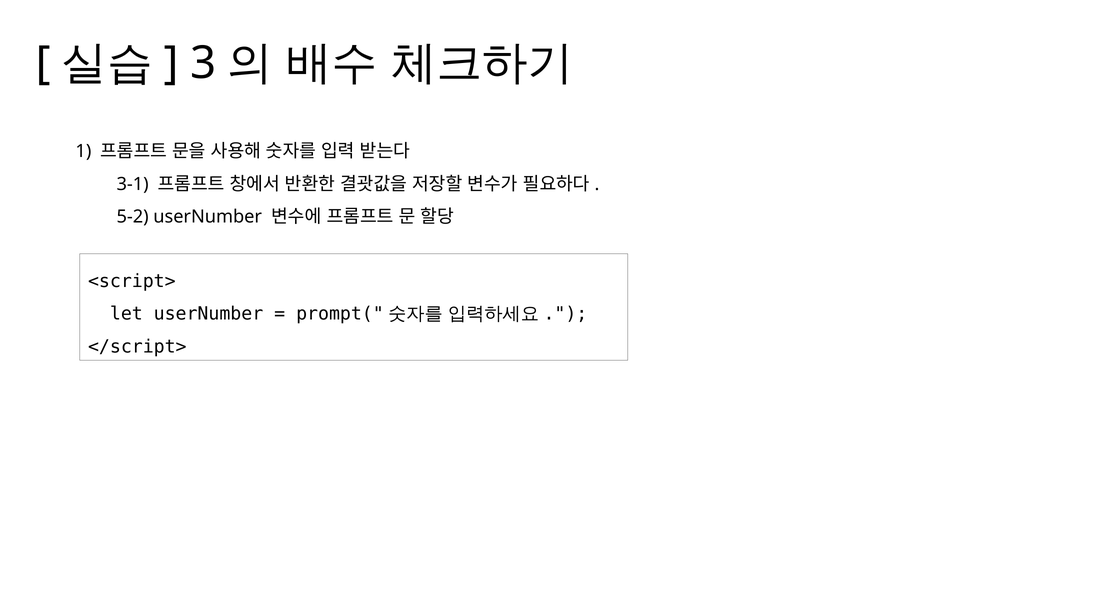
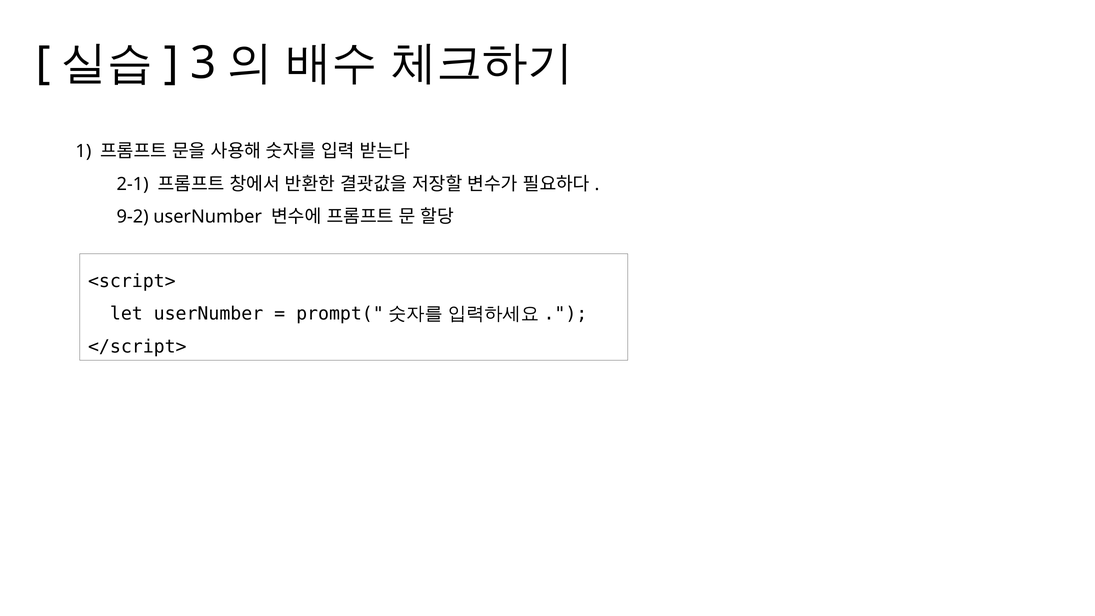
3-1: 3-1 -> 2-1 (133, 184)
5-2: 5-2 -> 9-2 (133, 217)
